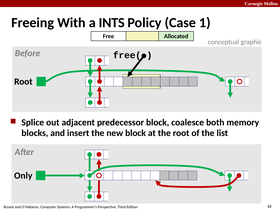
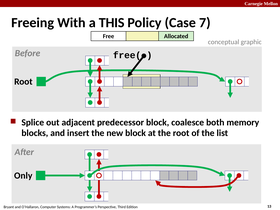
INTS: INTS -> THIS (112, 23)
1: 1 -> 7 (205, 23)
